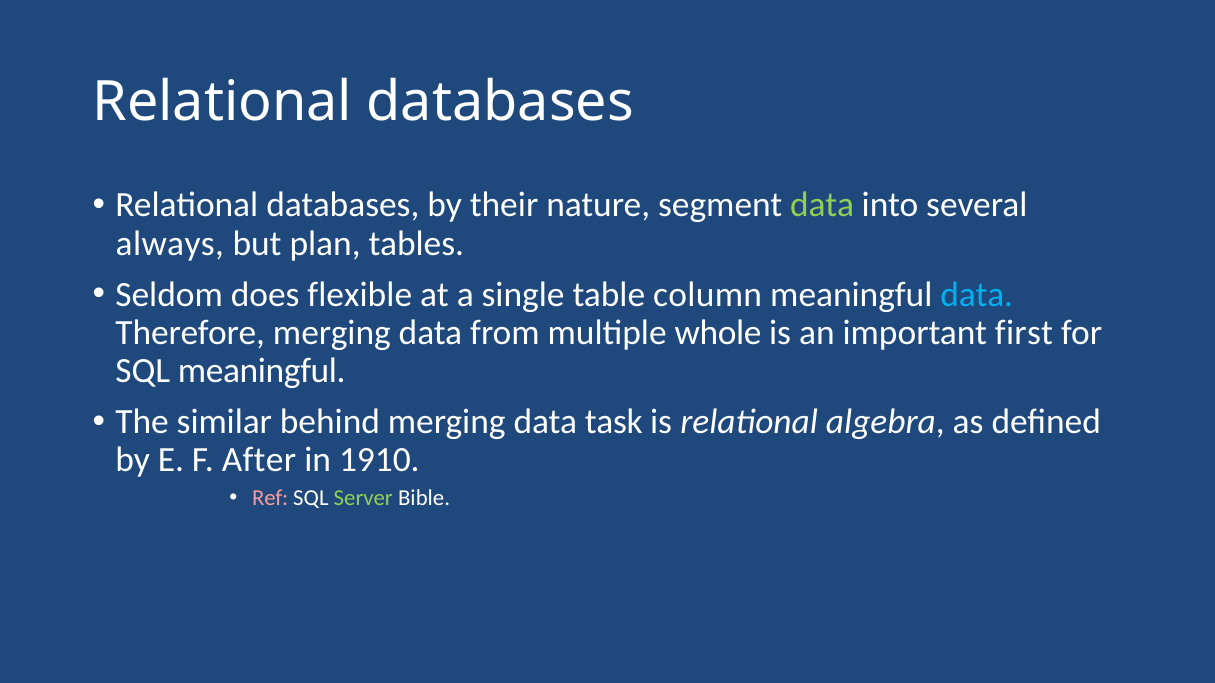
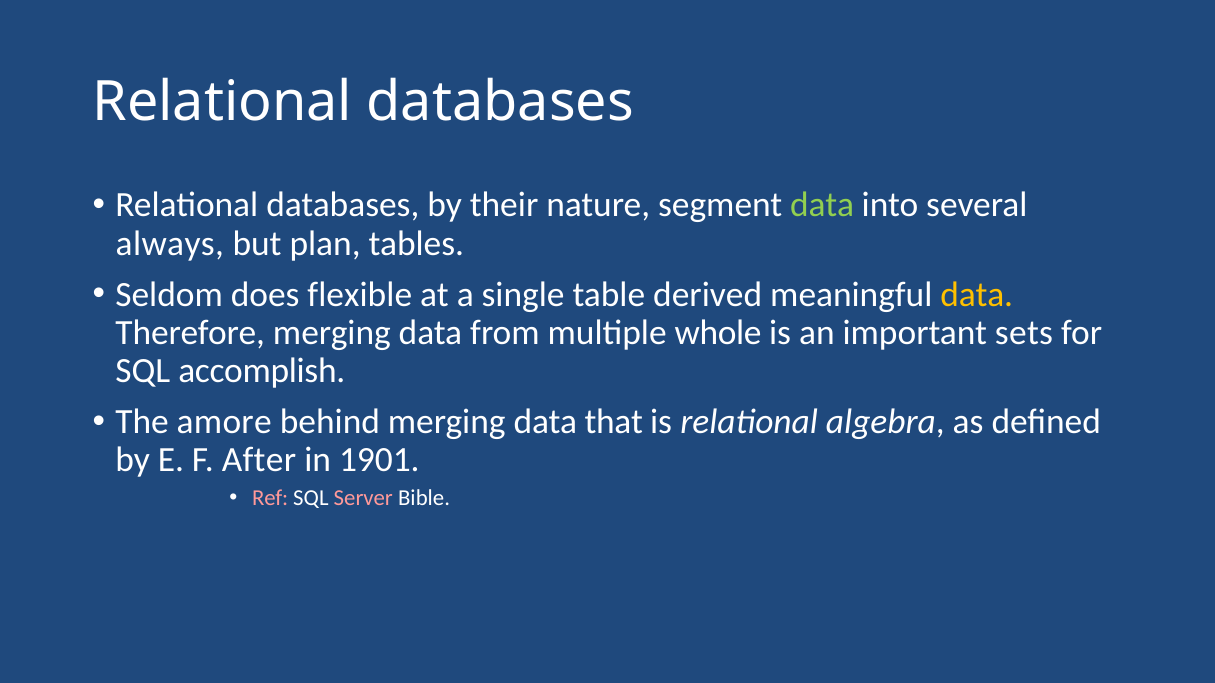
column: column -> derived (708, 295)
data colour: light blue -> yellow (977, 295)
first: first -> sets (1024, 333)
SQL meaningful: meaningful -> accomplish (262, 371)
similar: similar -> amore (224, 422)
task: task -> that (614, 422)
1910: 1910 -> 1901 (379, 460)
Server colour: light green -> pink (363, 498)
